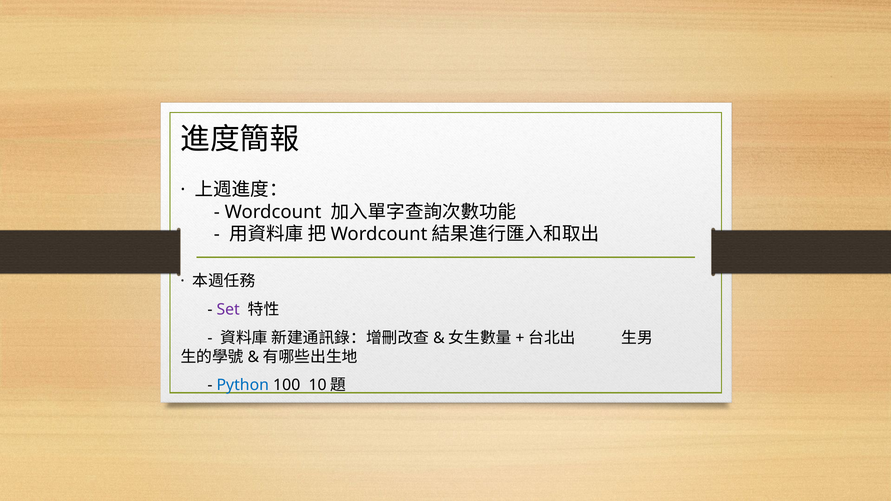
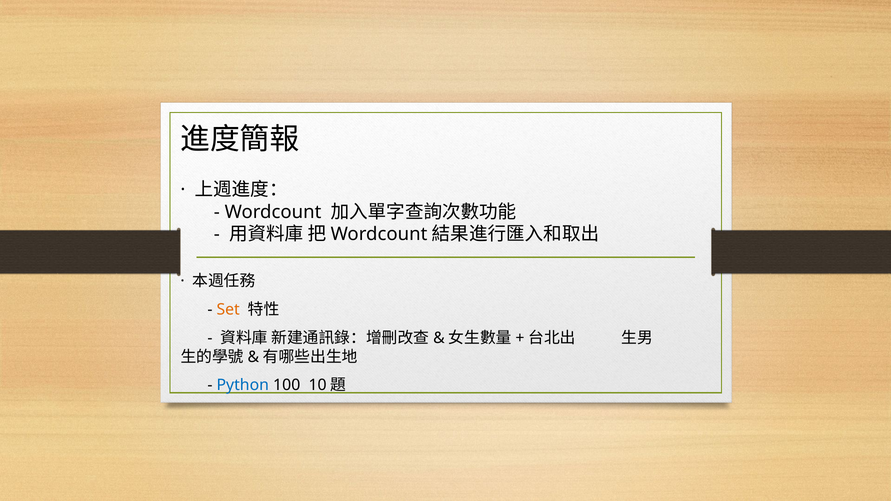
Set colour: purple -> orange (228, 310)
